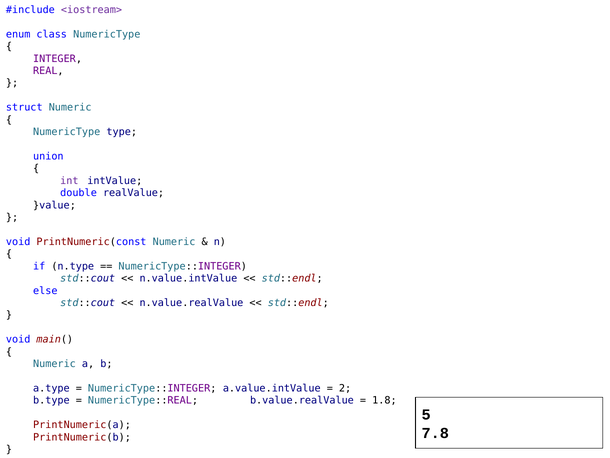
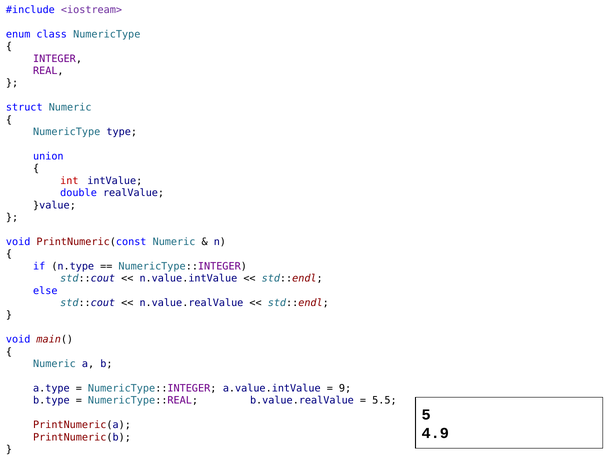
int colour: purple -> red (69, 181)
2: 2 -> 9 (345, 388)
1.8: 1.8 -> 5.5 (384, 400)
7.8: 7.8 -> 4.9 (435, 433)
